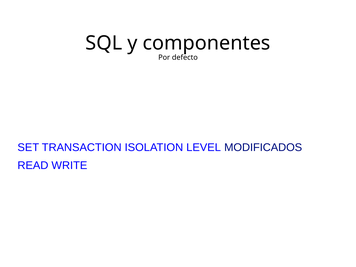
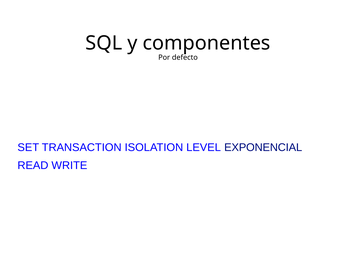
MODIFICADOS: MODIFICADOS -> EXPONENCIAL (263, 147)
